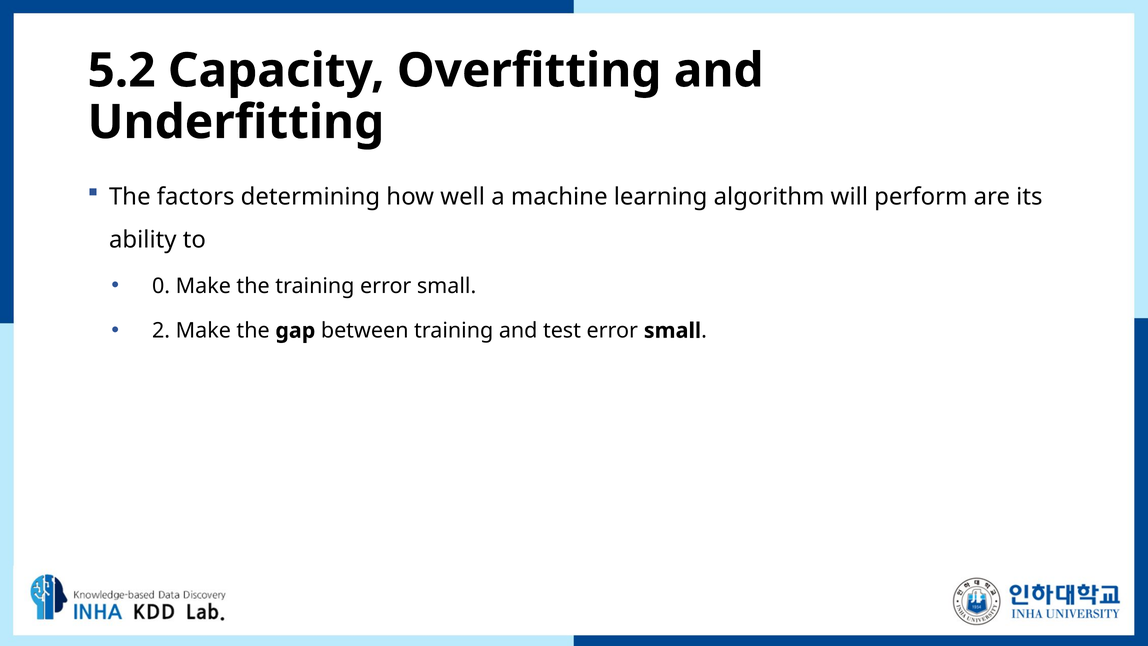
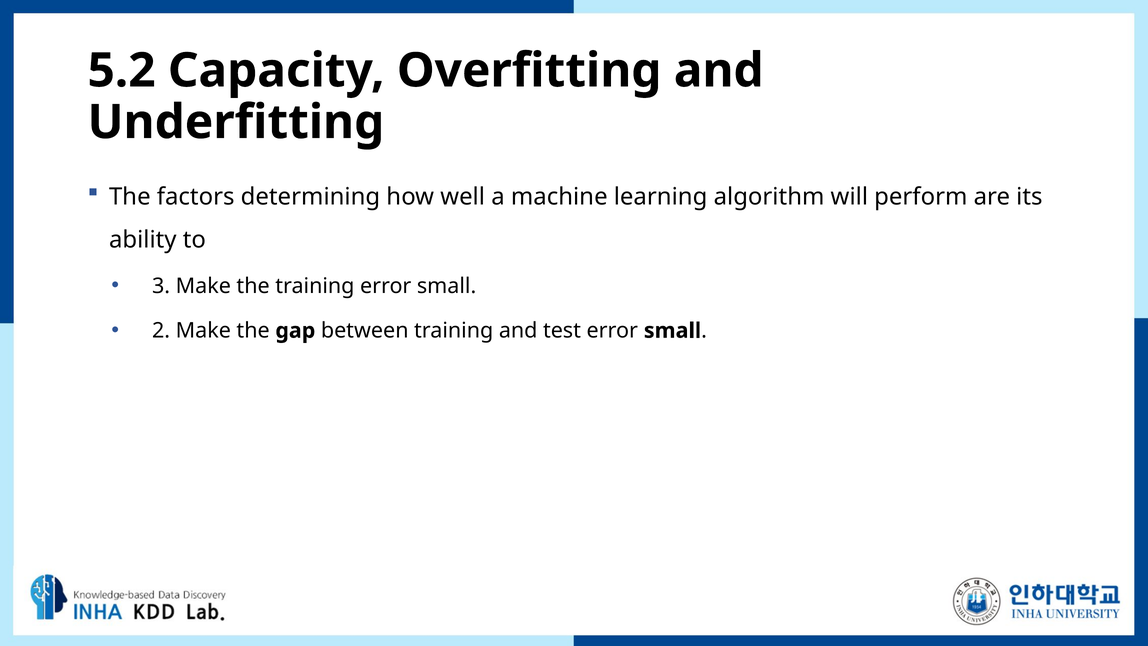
0: 0 -> 3 (161, 286)
